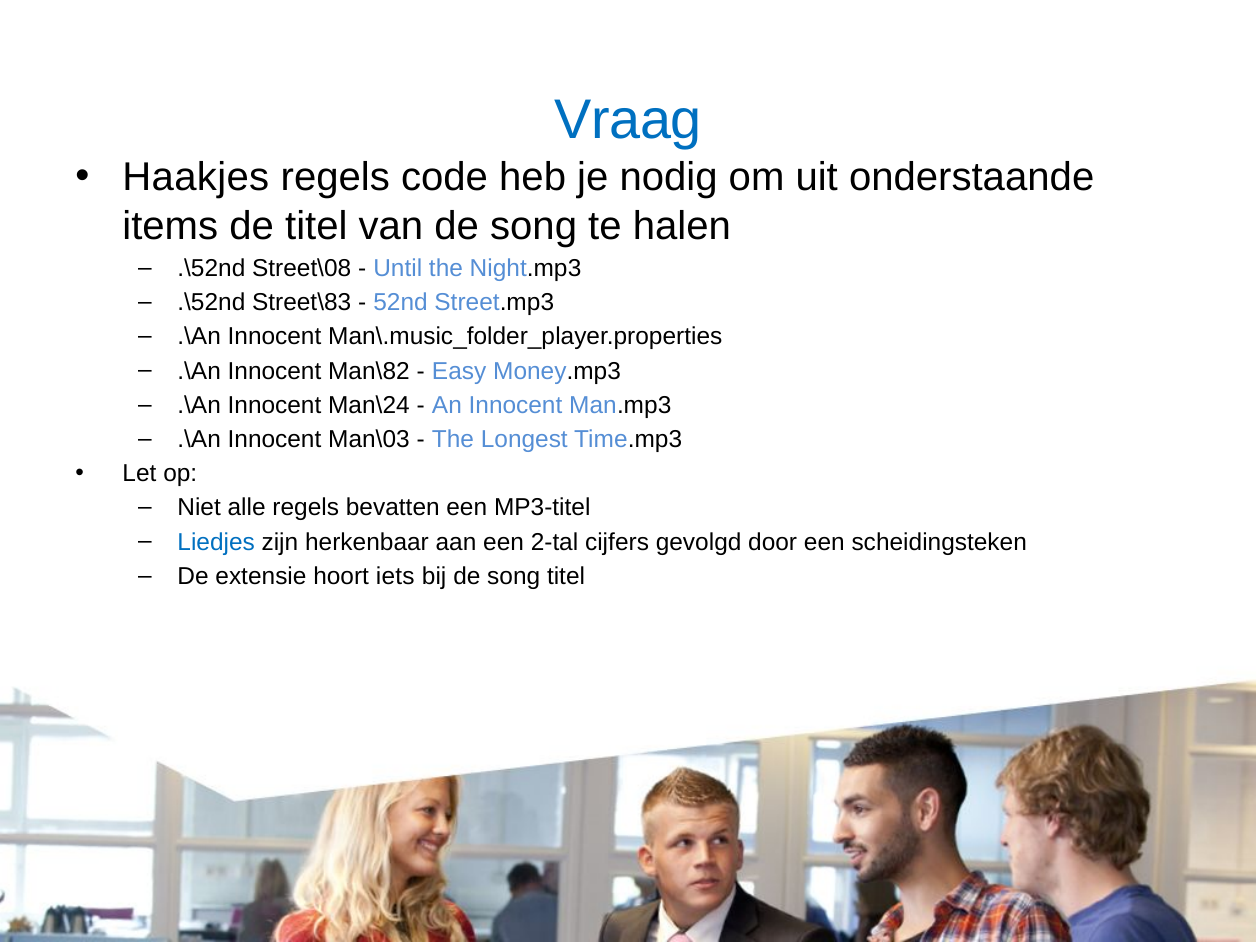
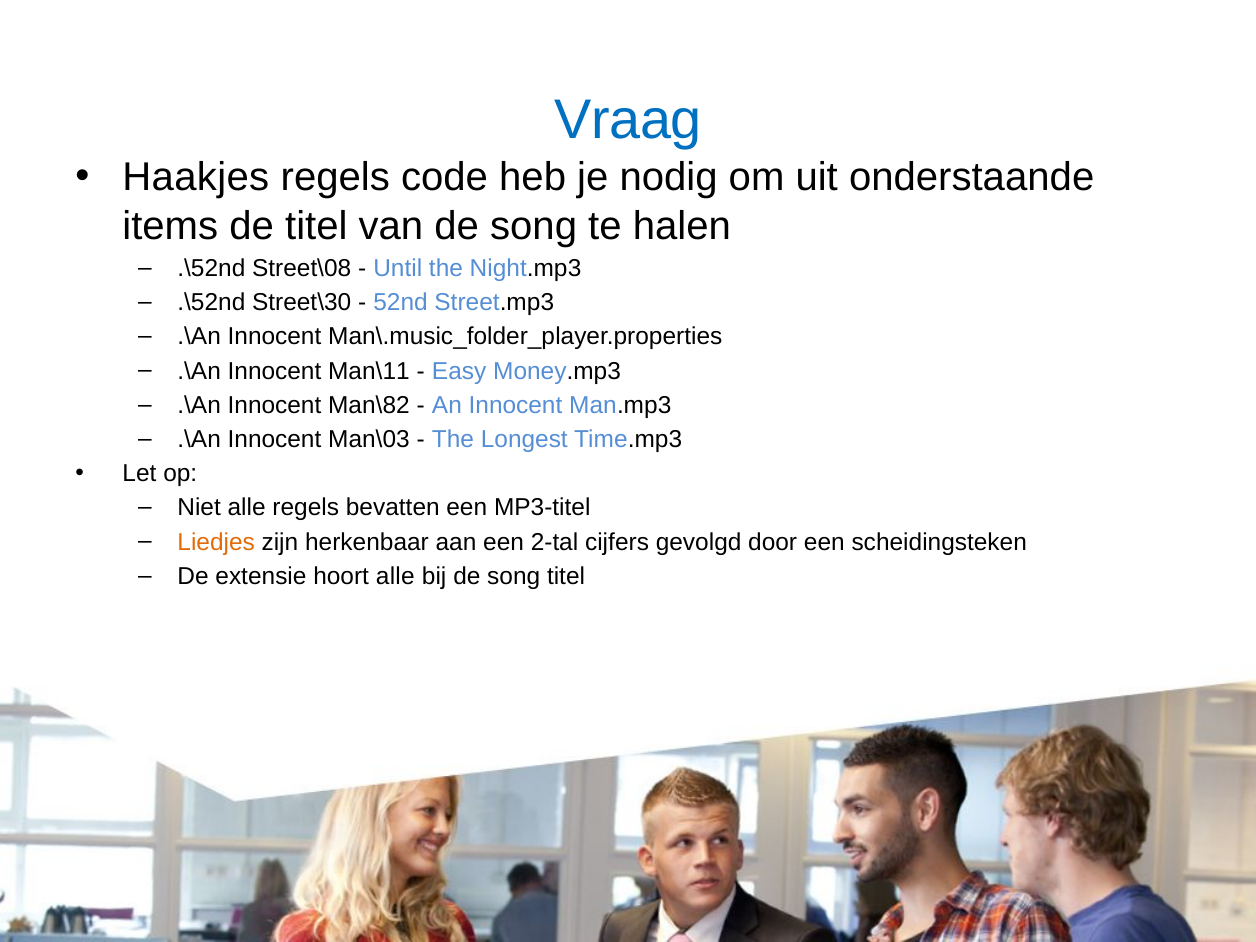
Street\83: Street\83 -> Street\30 (302, 303)
Man\82: Man\82 -> Man\11 (369, 371)
Man\24: Man\24 -> Man\82 (369, 405)
Liedjes colour: blue -> orange (216, 542)
hoort iets: iets -> alle (395, 576)
